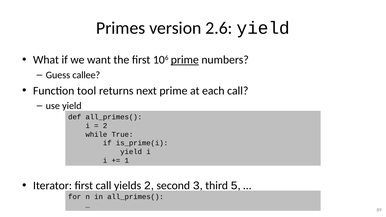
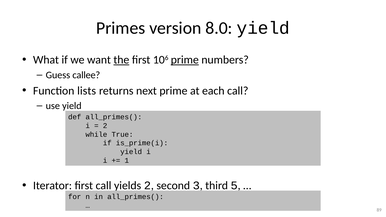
2.6: 2.6 -> 8.0 (219, 28)
the underline: none -> present (121, 60)
tool: tool -> lists (87, 91)
